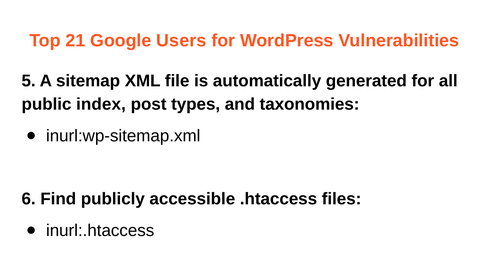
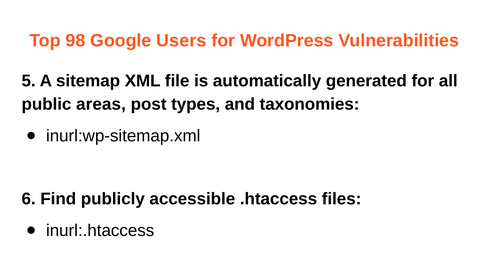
21: 21 -> 98 (75, 41)
index: index -> areas (101, 104)
